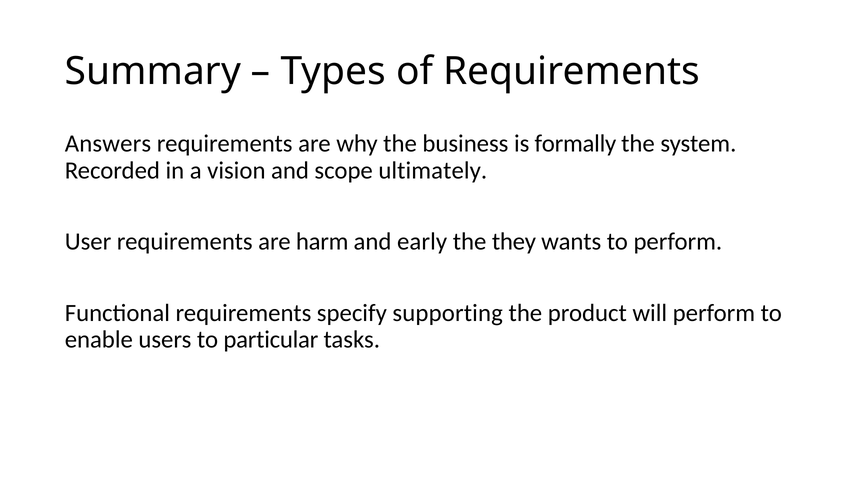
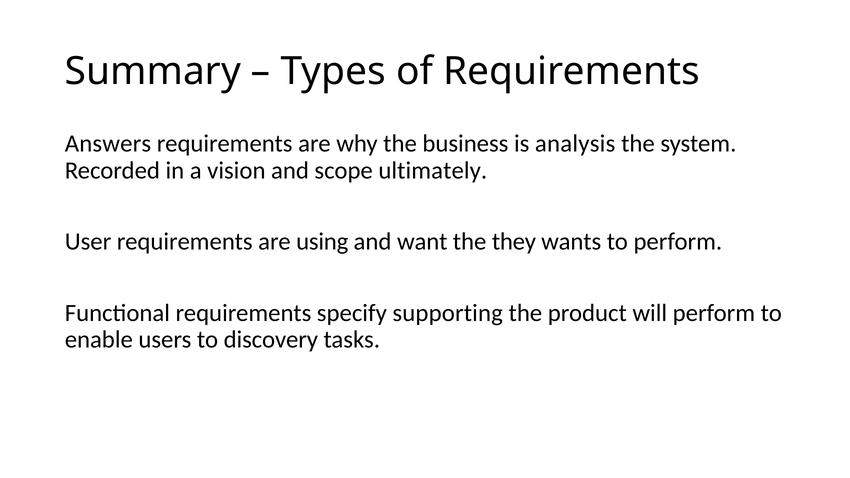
formally: formally -> analysis (575, 144)
harm: harm -> using (322, 242)
early: early -> want (422, 242)
particular: particular -> discovery (271, 340)
